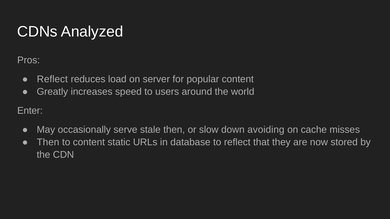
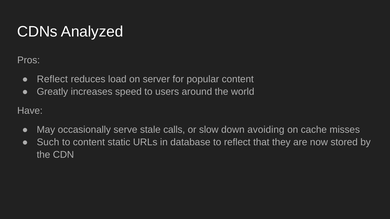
Enter: Enter -> Have (30, 111)
stale then: then -> calls (174, 130)
Then: Then -> Such (48, 143)
